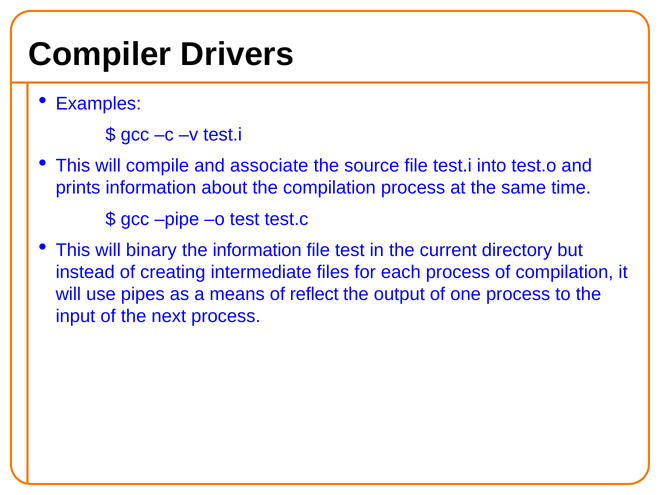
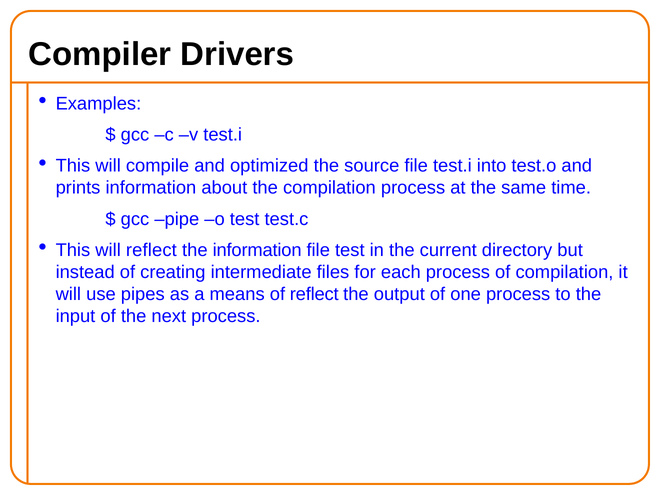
associate: associate -> optimized (269, 166)
will binary: binary -> reflect (151, 250)
